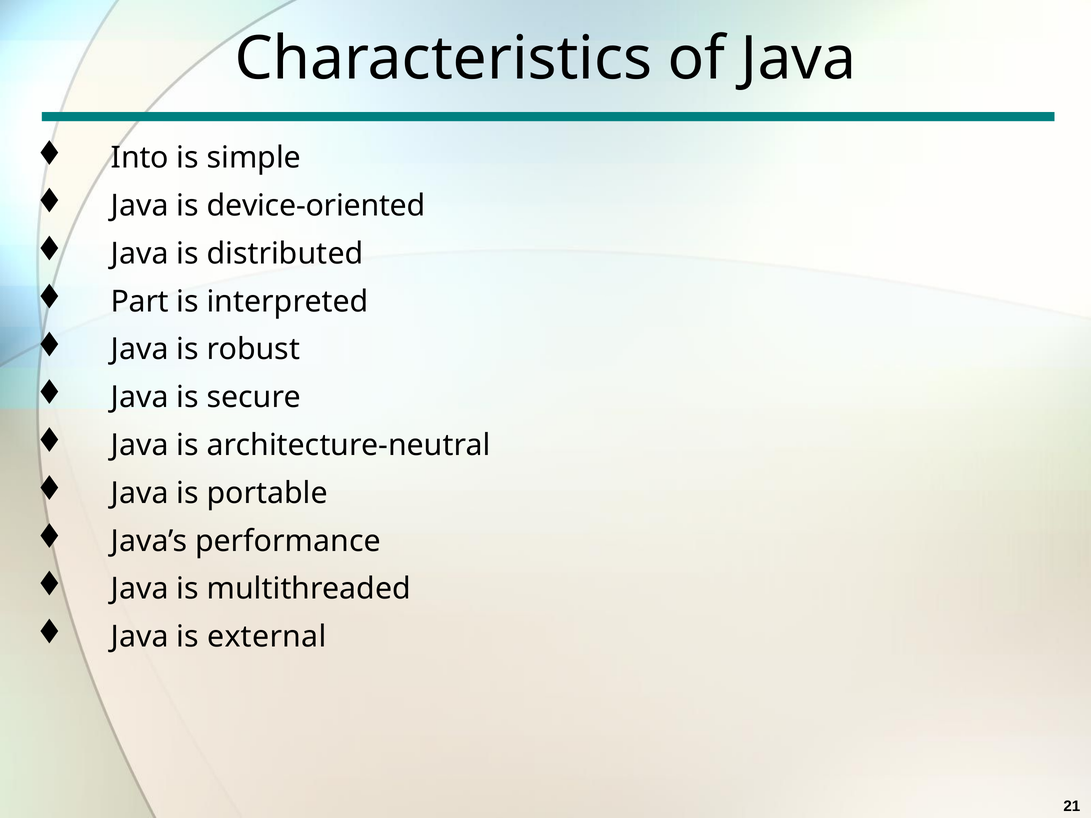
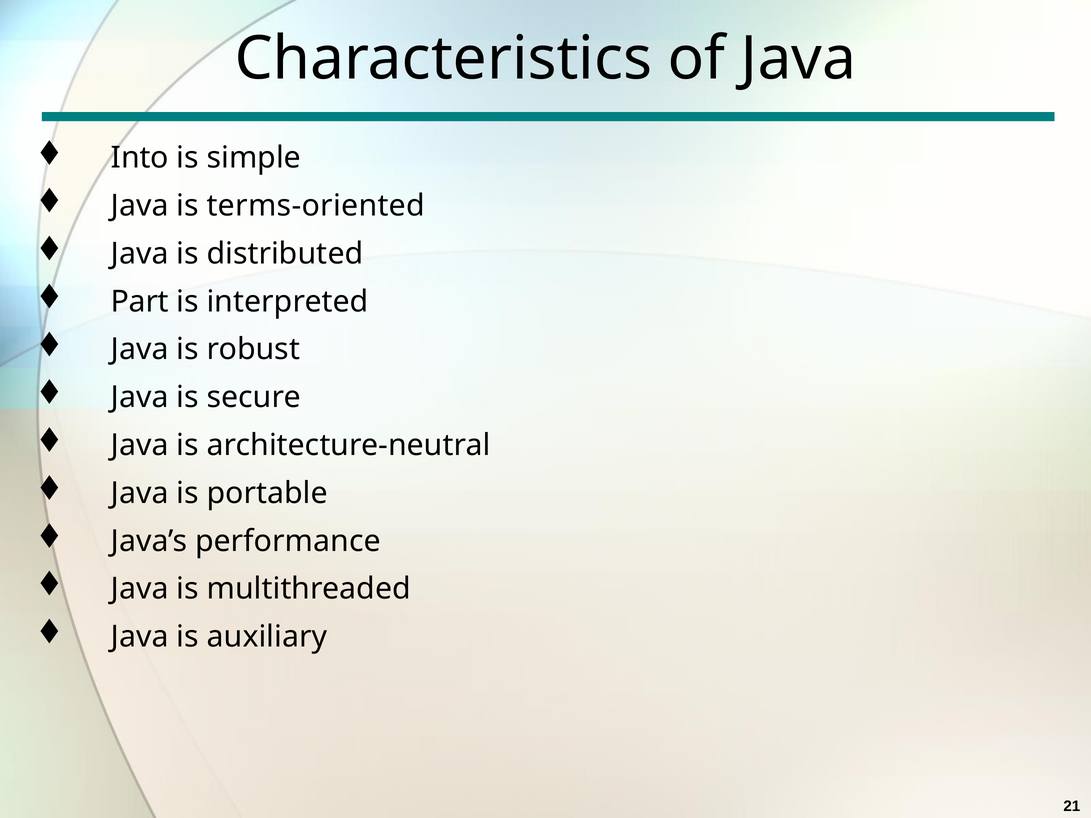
device-oriented: device-oriented -> terms-oriented (316, 206)
external: external -> auxiliary (267, 637)
